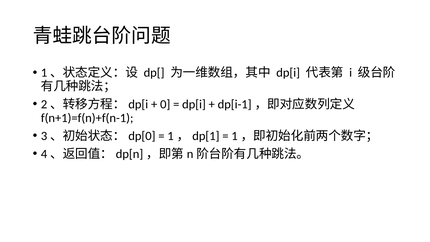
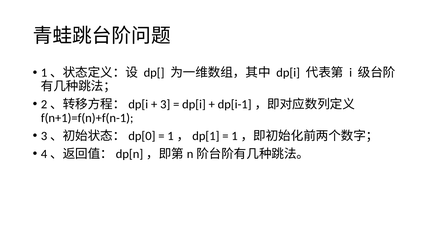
0: 0 -> 3 (165, 104)
